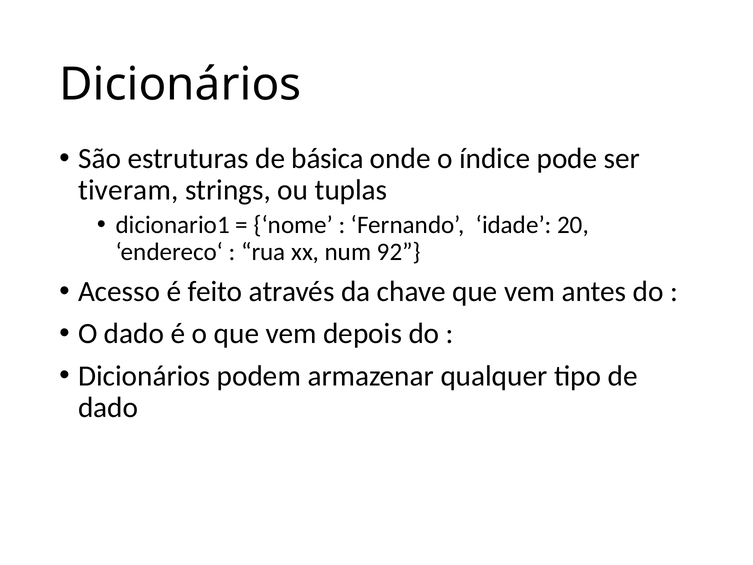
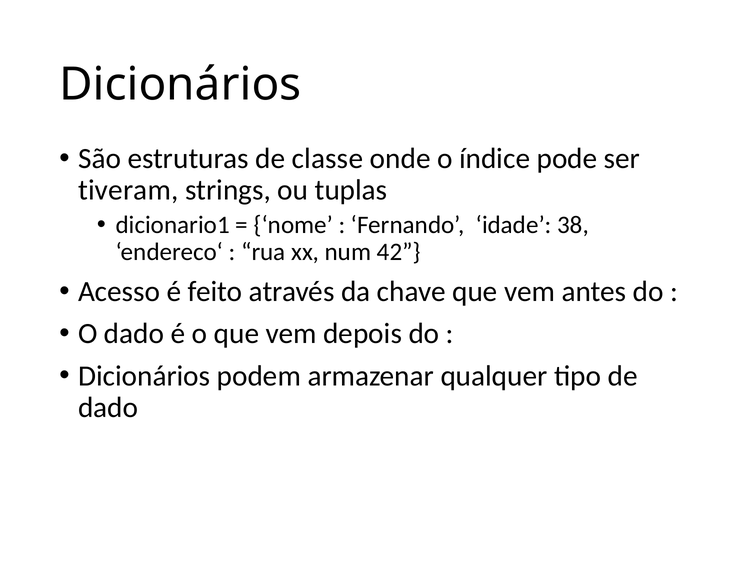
básica: básica -> classe (327, 159)
20: 20 -> 38 (573, 225)
92: 92 -> 42 (399, 252)
